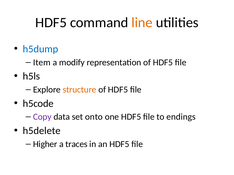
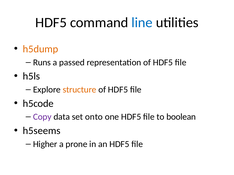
line colour: orange -> blue (142, 23)
h5dump colour: blue -> orange (41, 49)
Item: Item -> Runs (42, 63)
modify: modify -> passed (72, 63)
endings: endings -> boolean (181, 117)
h5delete: h5delete -> h5seems (42, 131)
traces: traces -> prone (77, 144)
